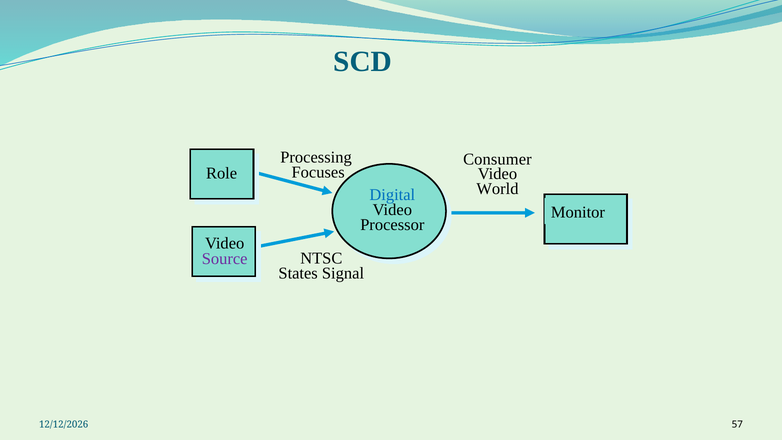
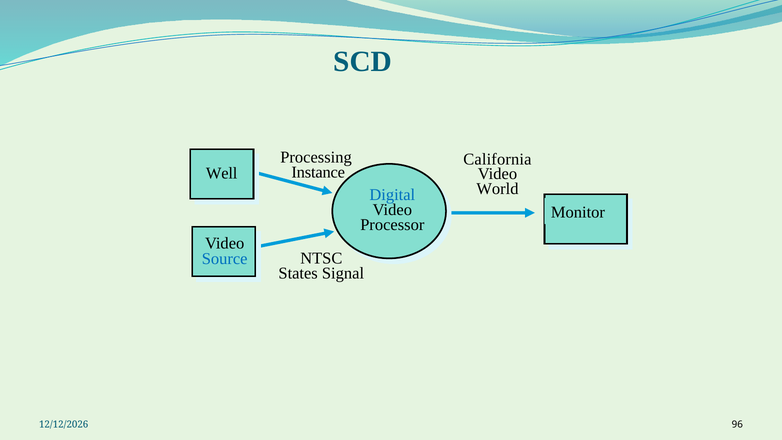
Consumer: Consumer -> California (497, 159)
Focuses: Focuses -> Instance (318, 172)
Role: Role -> Well (222, 173)
Source colour: purple -> blue (225, 259)
57: 57 -> 96 (737, 424)
